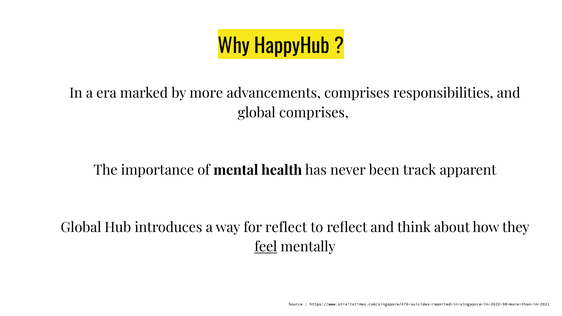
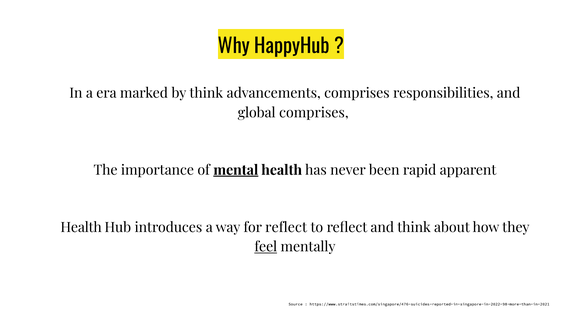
by more: more -> think (206, 93)
mental underline: none -> present (236, 170)
track: track -> rapid (420, 170)
Global: Global -> Health (81, 228)
